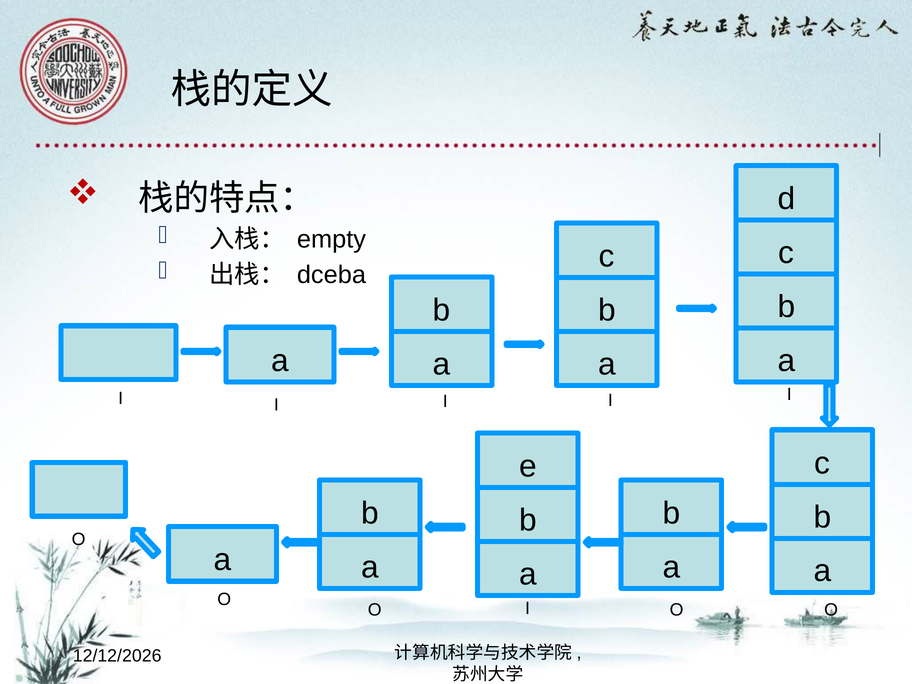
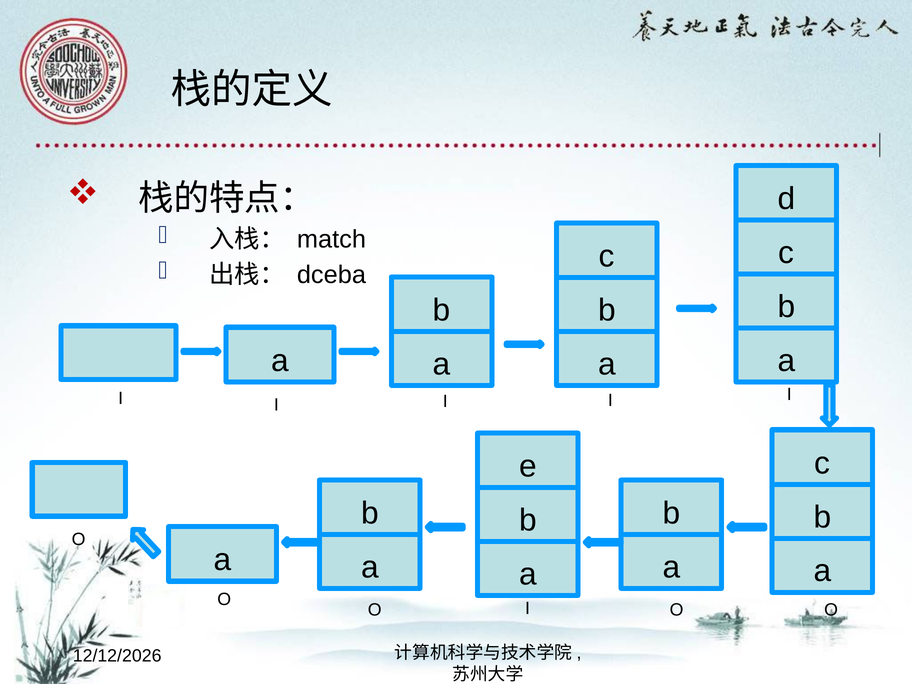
empty: empty -> match (331, 239)
